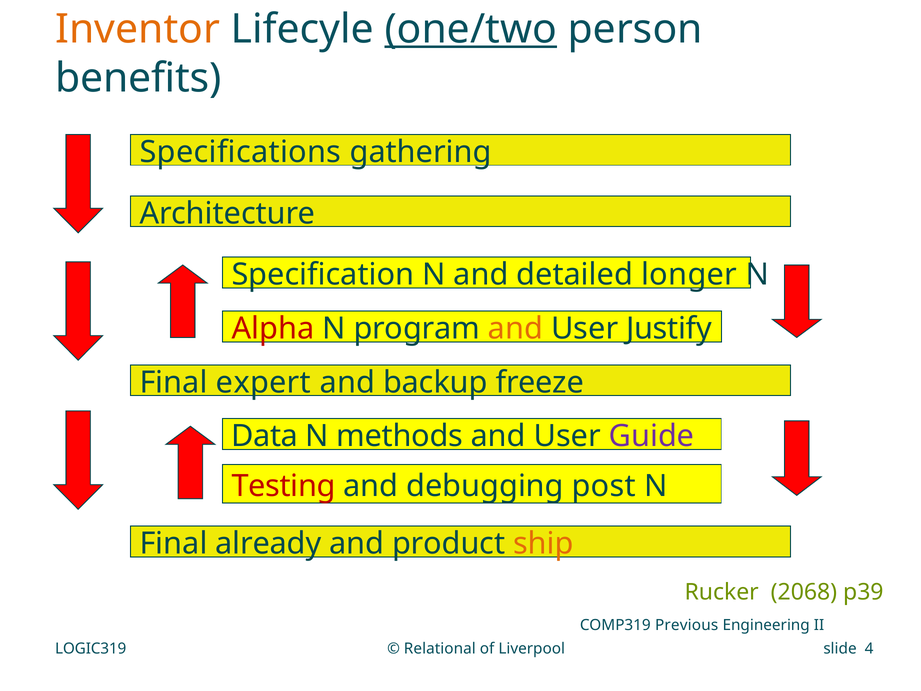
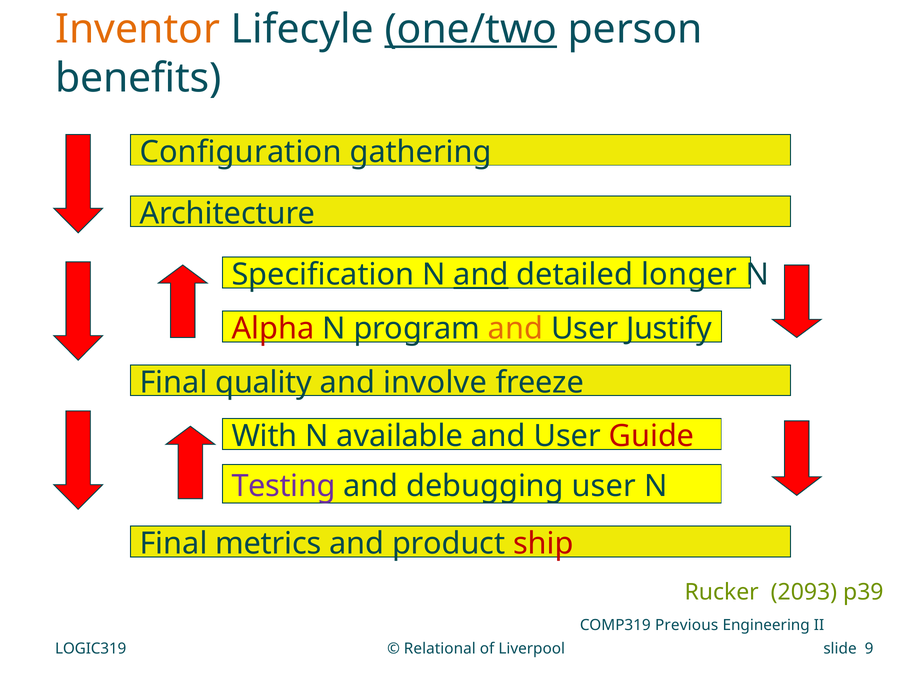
Specifications: Specifications -> Configuration (241, 152)
and underline: none -> present (481, 275)
expert: expert -> quality (264, 382)
backup: backup -> involve (435, 382)
Data: Data -> With (265, 436)
methods: methods -> available (400, 436)
Guide colour: purple -> red (652, 436)
Testing colour: red -> purple (284, 486)
debugging post: post -> user (604, 486)
already: already -> metrics (268, 543)
ship colour: orange -> red (543, 543)
2068: 2068 -> 2093 (804, 592)
4: 4 -> 9 (869, 648)
